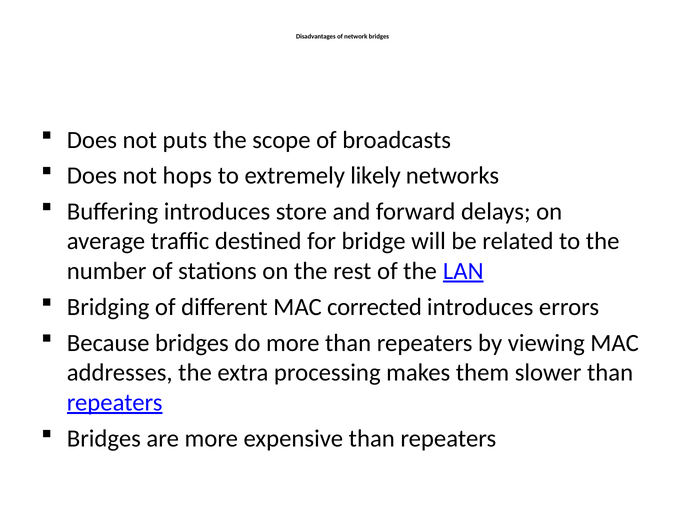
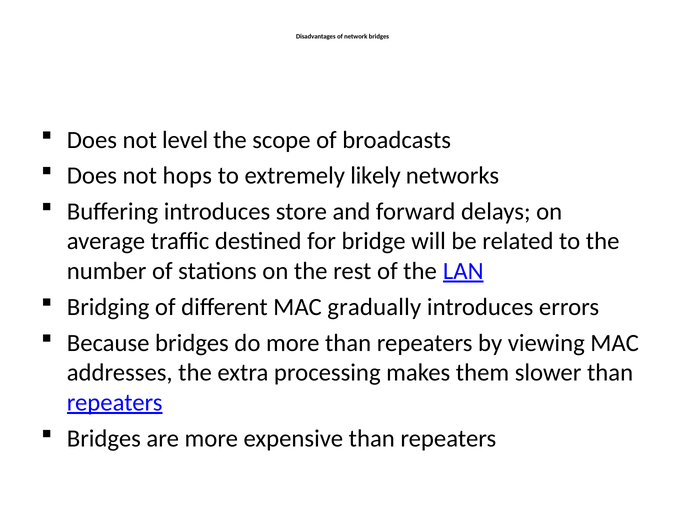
puts: puts -> level (185, 140)
corrected: corrected -> gradually (374, 307)
